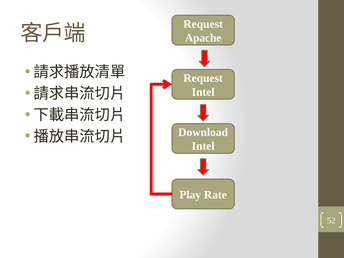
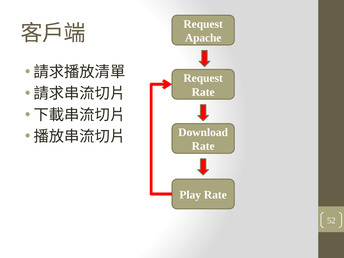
Intel: Intel -> Rate (203, 92)
Intel: Intel -> Rate (203, 146)
